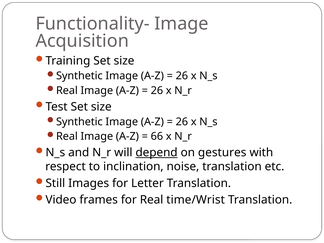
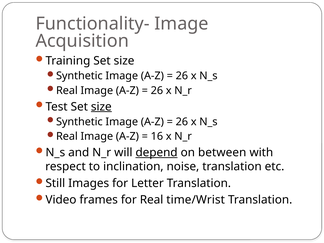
size underline: none -> present (101, 107)
66: 66 -> 16 (157, 136)
gestures: gestures -> between (222, 153)
